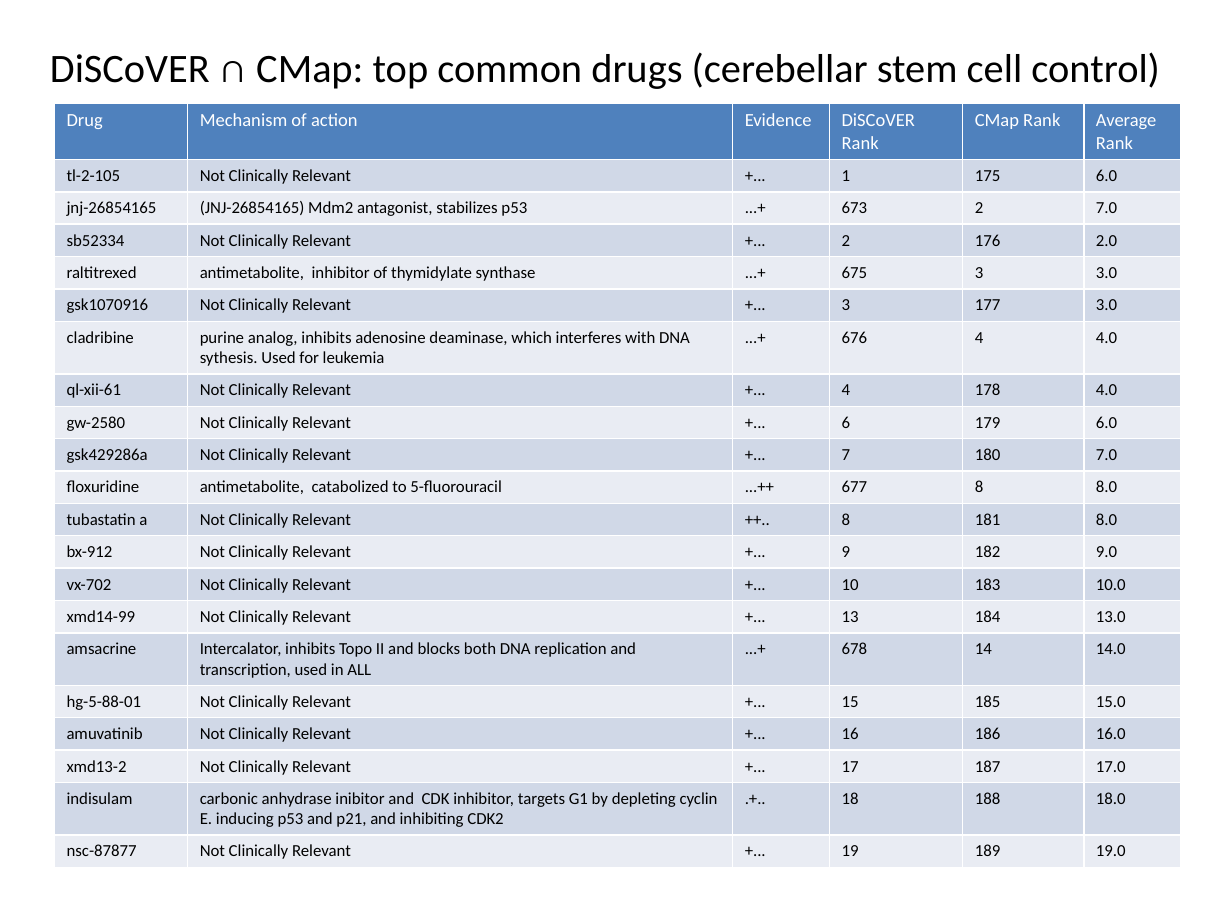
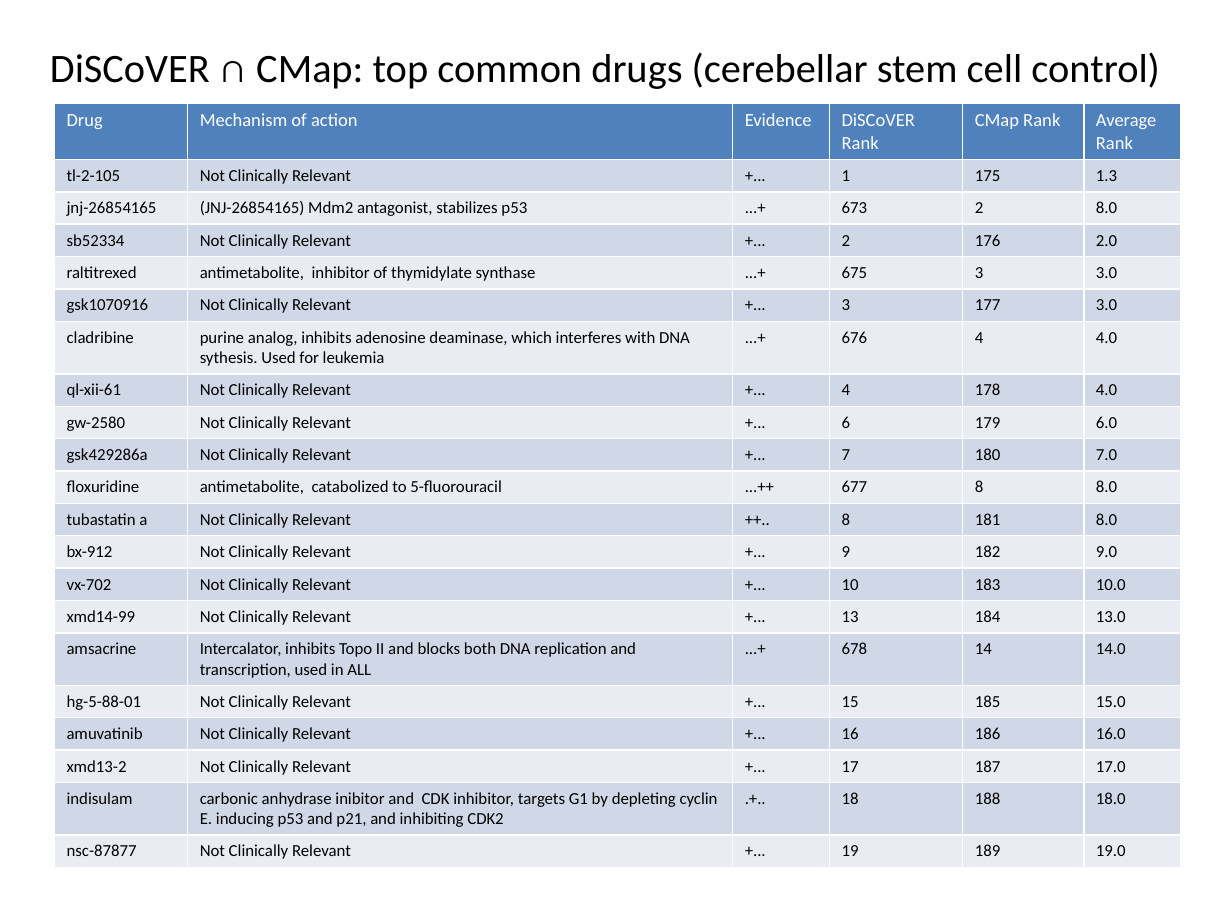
175 6.0: 6.0 -> 1.3 (1107, 176)
2 7.0: 7.0 -> 8.0 (1107, 208)
